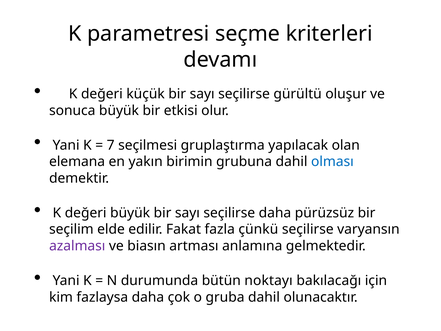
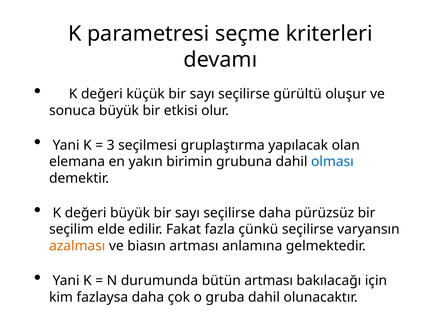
7: 7 -> 3 (111, 145)
azalması colour: purple -> orange (77, 246)
bütün noktayı: noktayı -> artması (269, 280)
